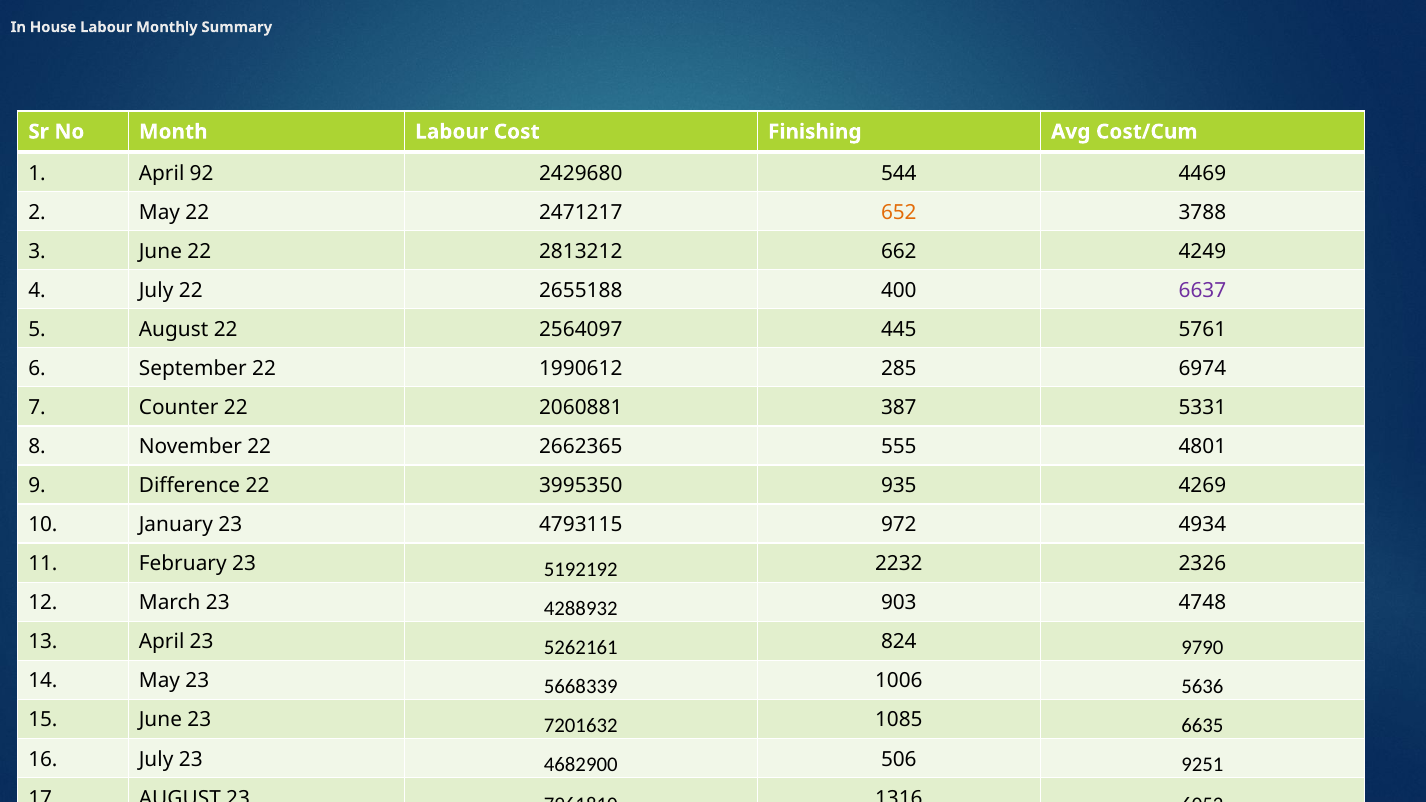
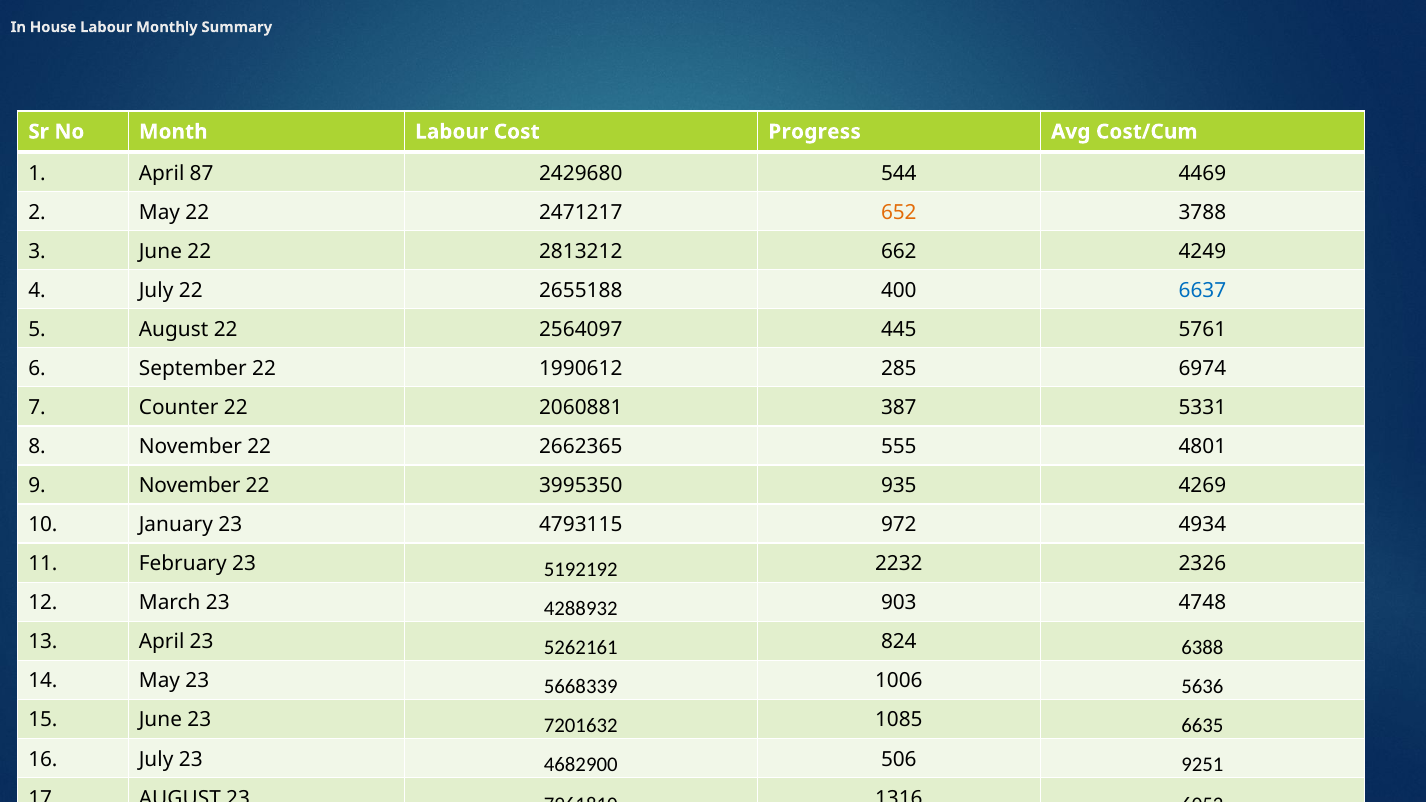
Finishing: Finishing -> Progress (815, 132)
92: 92 -> 87 (202, 173)
6637 colour: purple -> blue (1202, 290)
9 Difference: Difference -> November (190, 486)
9790: 9790 -> 6388 (1202, 648)
